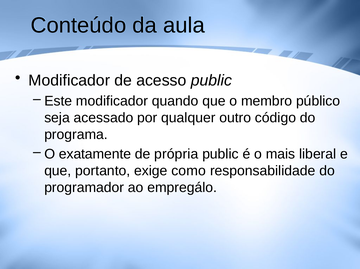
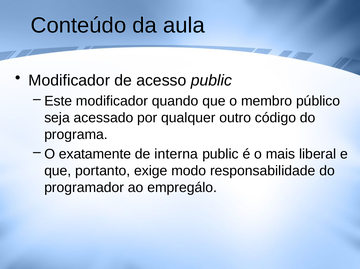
própria: própria -> interna (176, 154)
como: como -> modo (189, 171)
